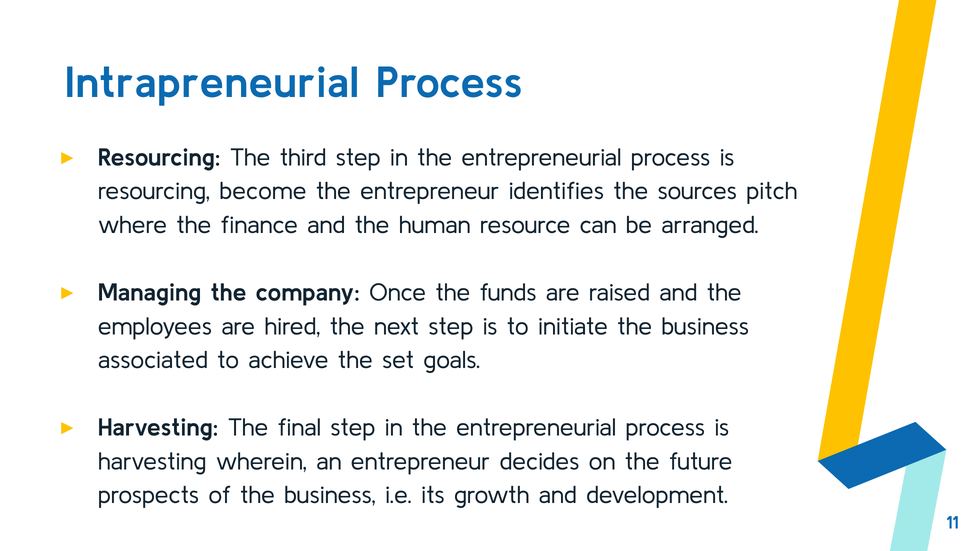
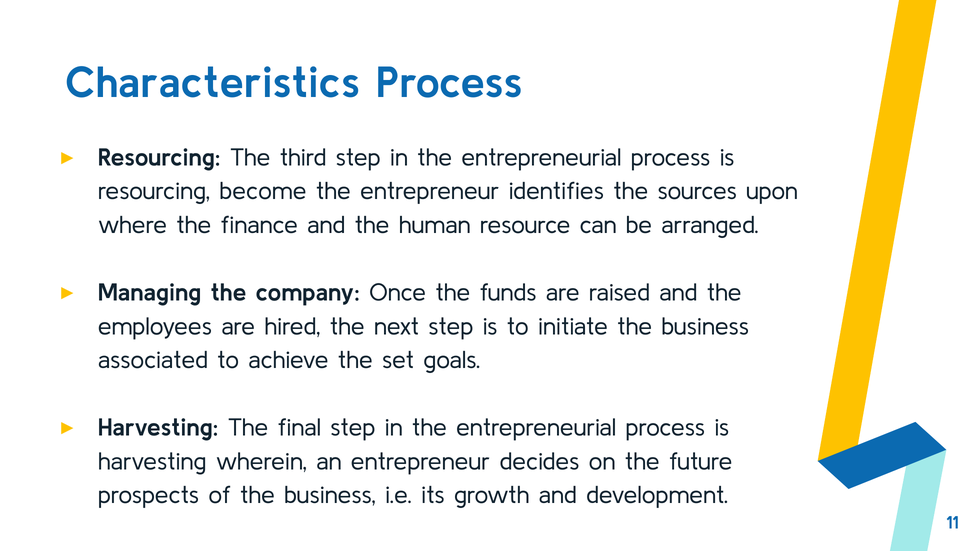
Intrapreneurial: Intrapreneurial -> Characteristics (213, 83)
pitch: pitch -> upon (772, 191)
